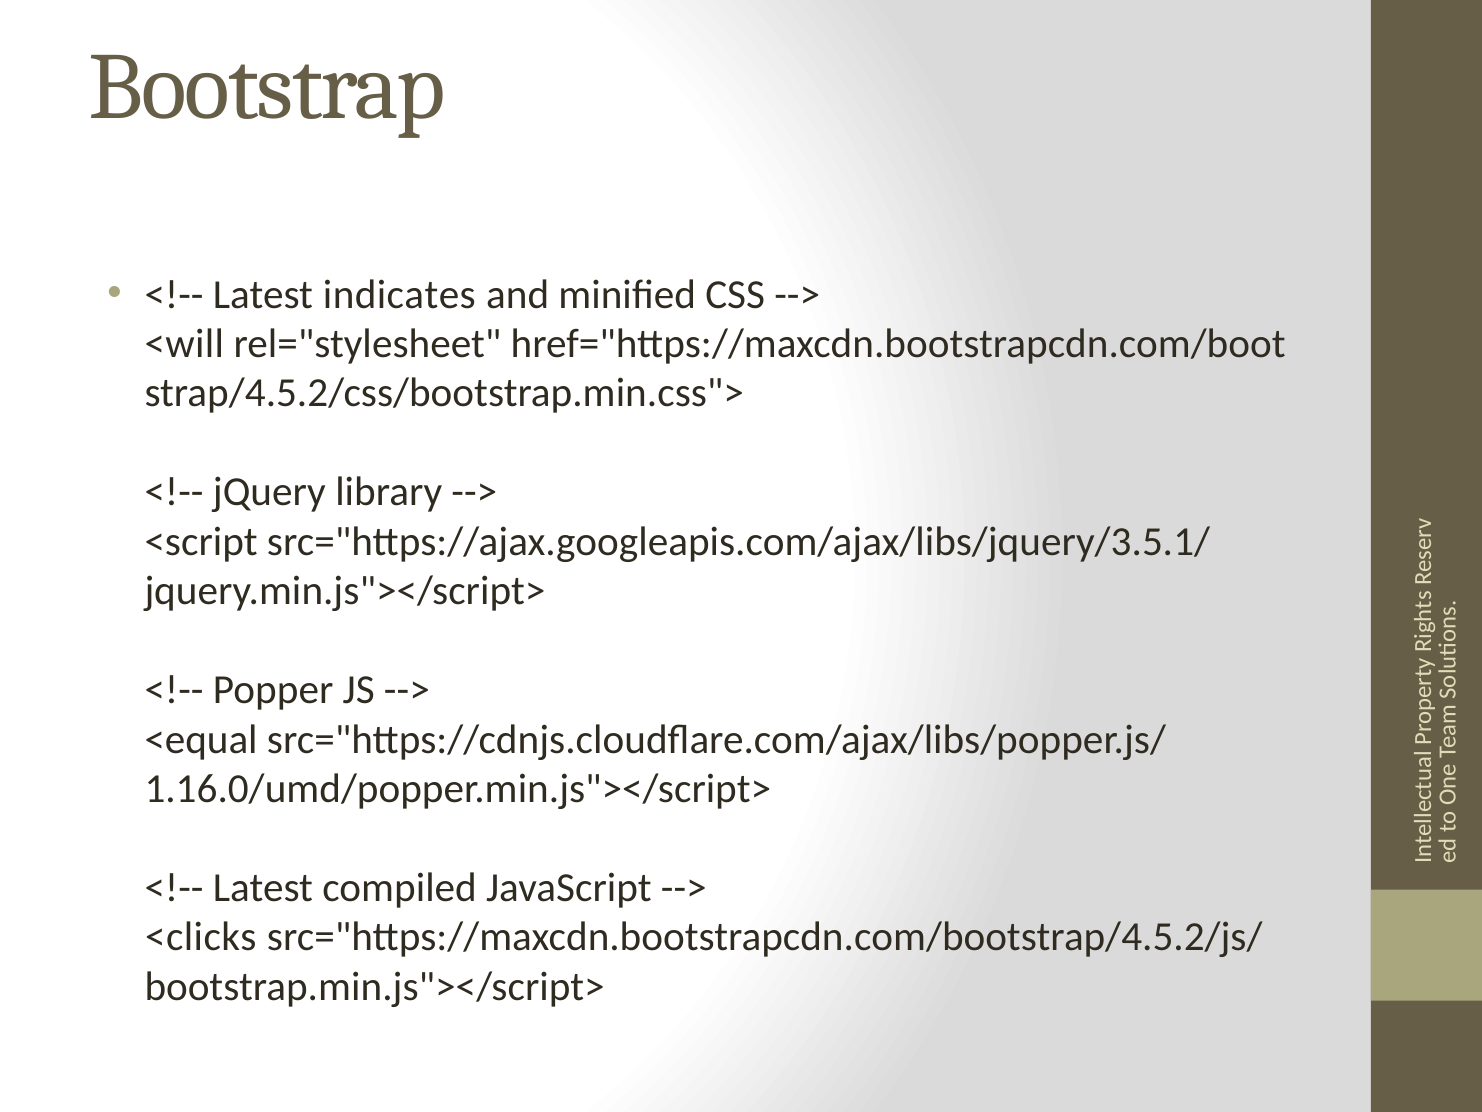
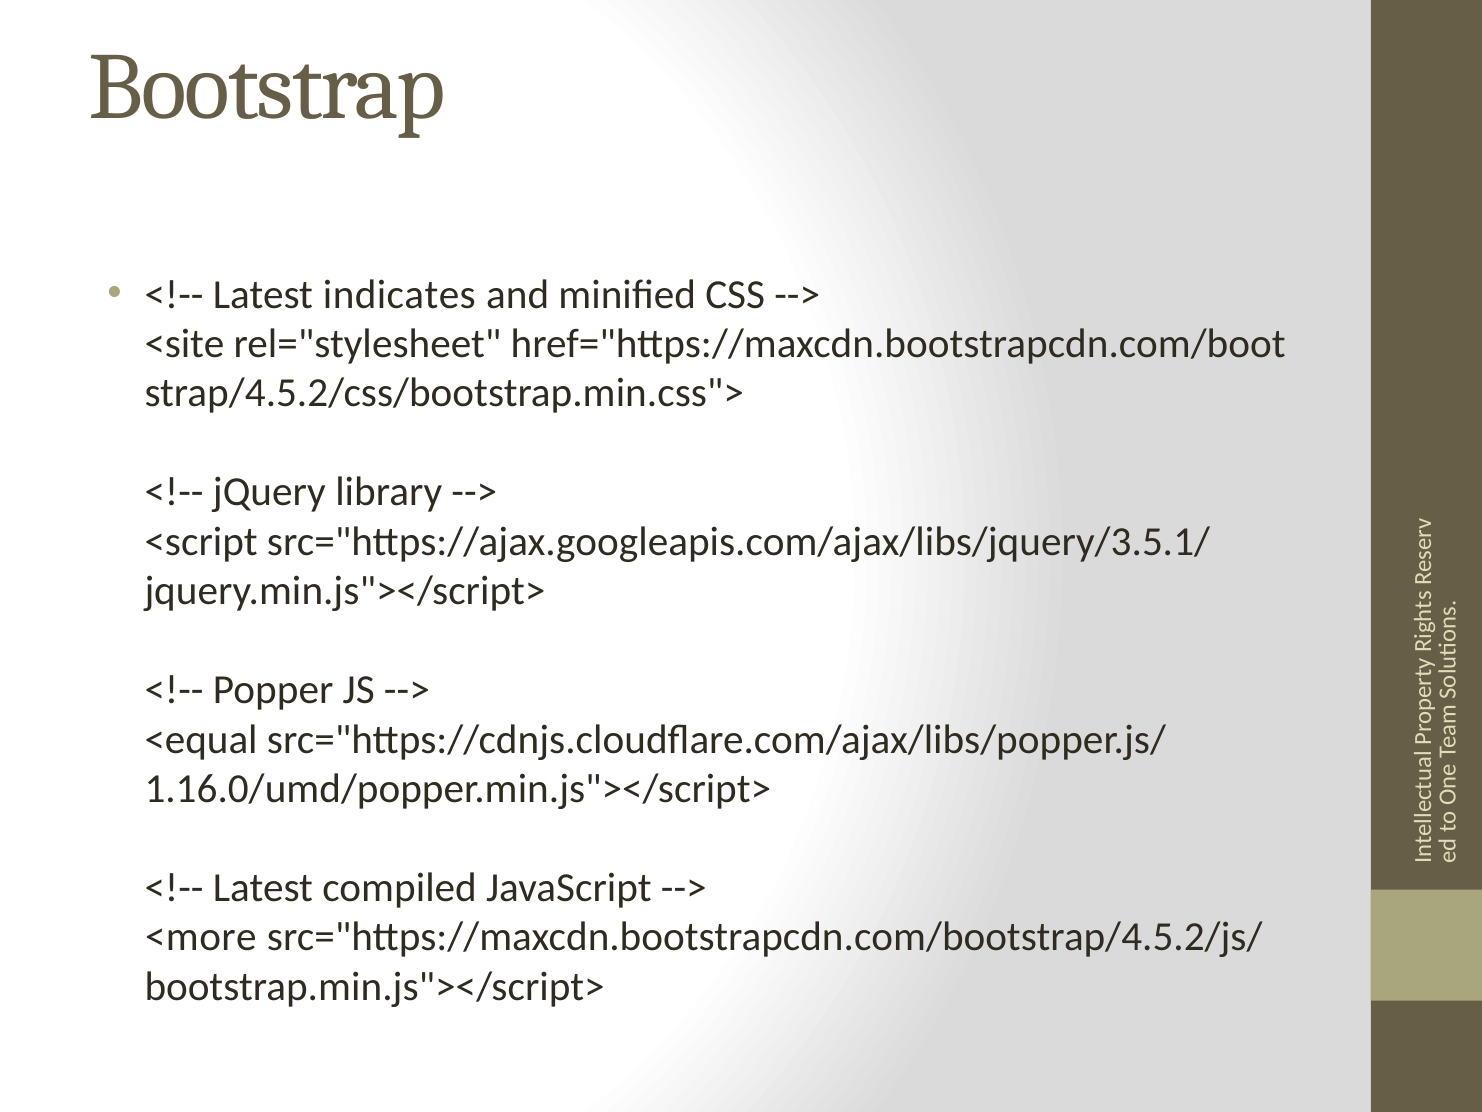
<will: <will -> <site (184, 344)
<clicks: <clicks -> <more (201, 937)
